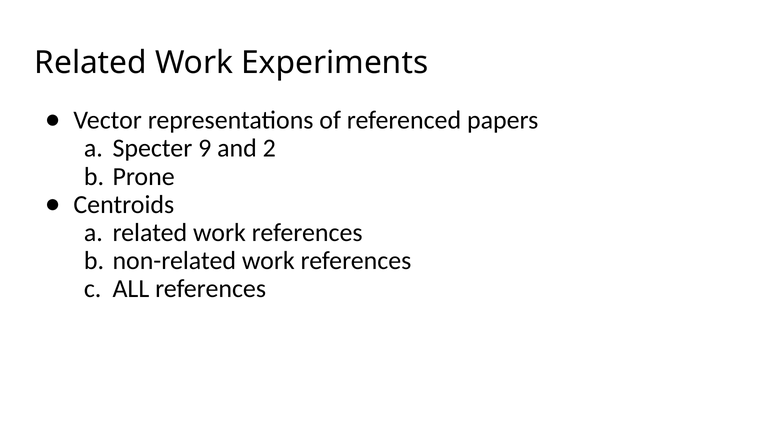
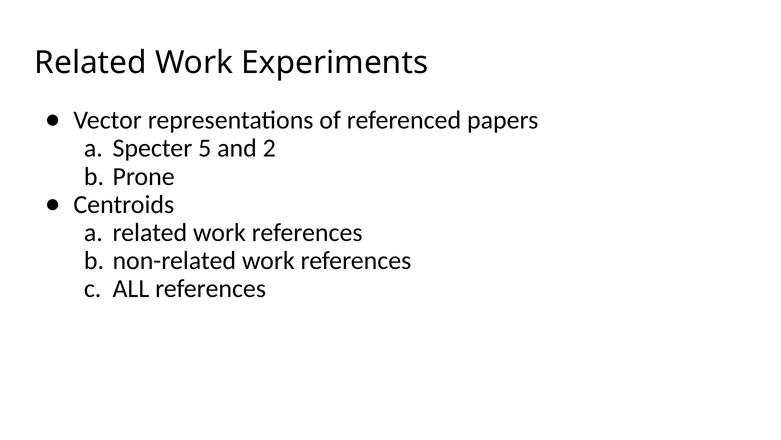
9: 9 -> 5 (205, 148)
